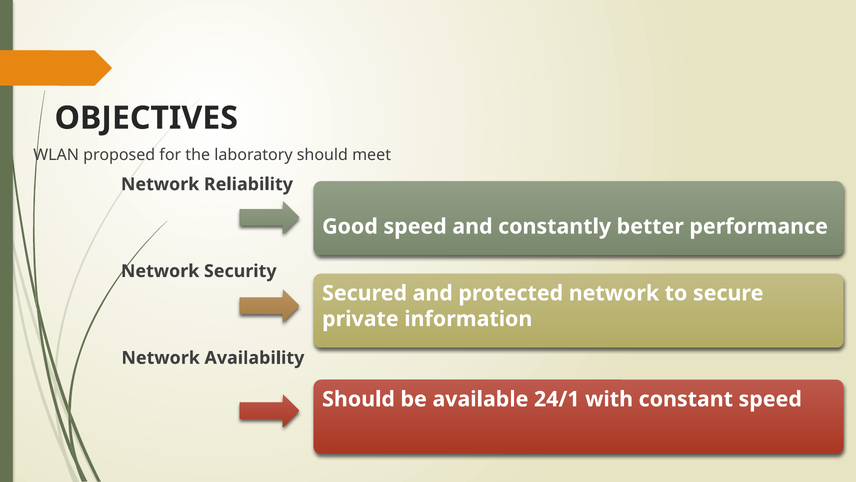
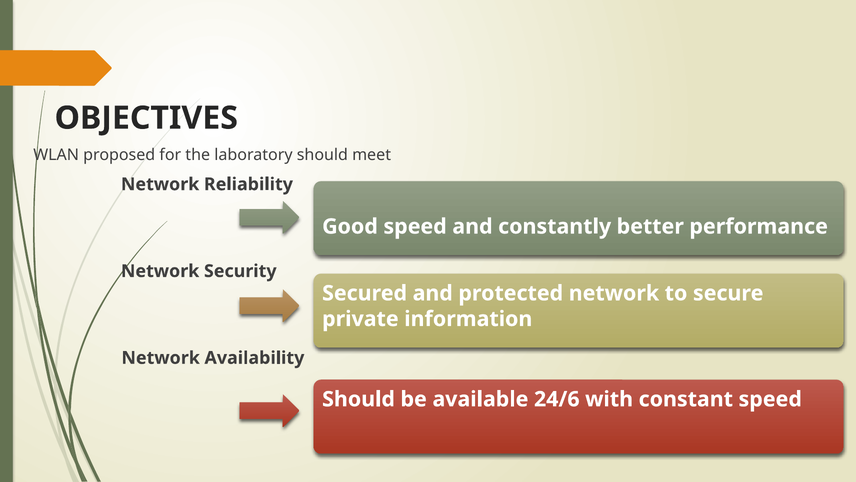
24/1: 24/1 -> 24/6 (557, 399)
